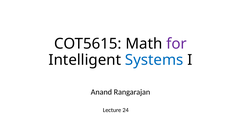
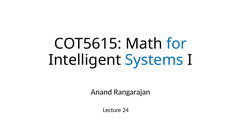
for colour: purple -> blue (177, 44)
